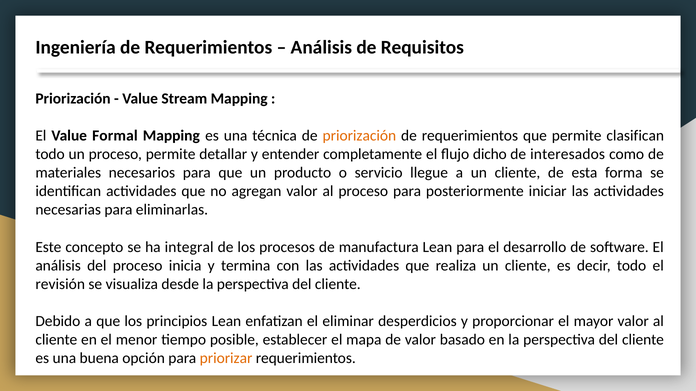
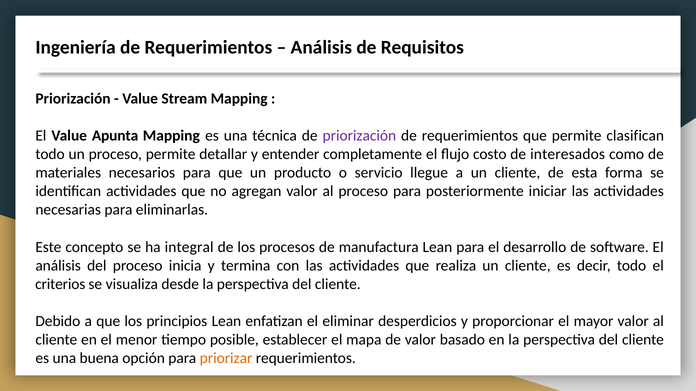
Formal: Formal -> Apunta (115, 136)
priorización colour: orange -> purple (359, 136)
dicho: dicho -> costo (490, 154)
revisión: revisión -> criterios (60, 284)
